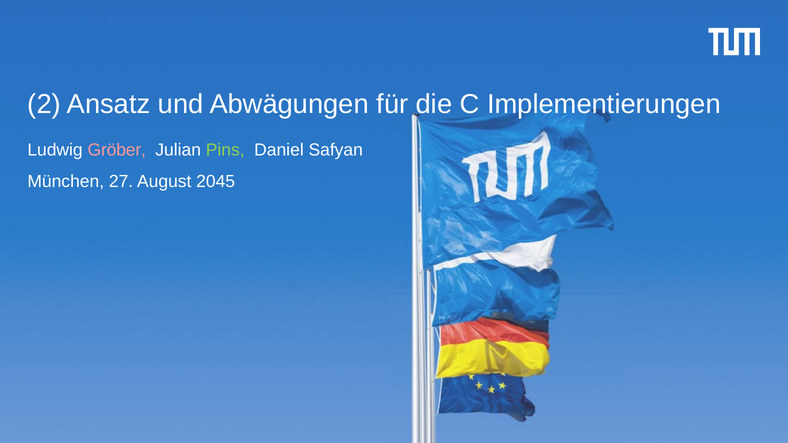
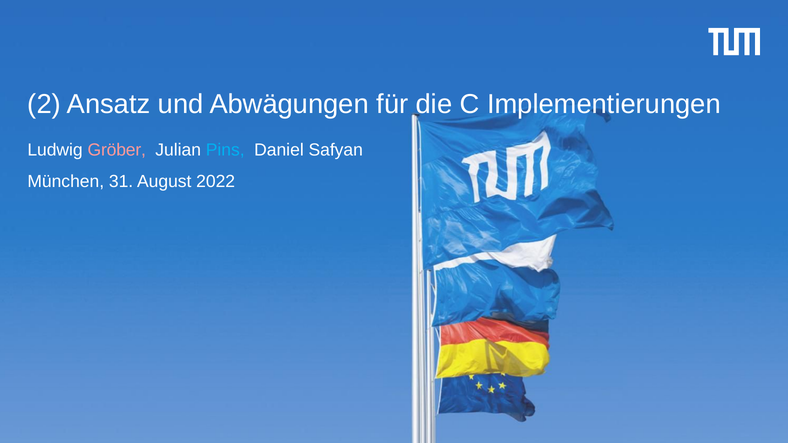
Pins colour: light green -> light blue (225, 150)
27: 27 -> 31 (121, 182)
2045: 2045 -> 2022 (216, 182)
